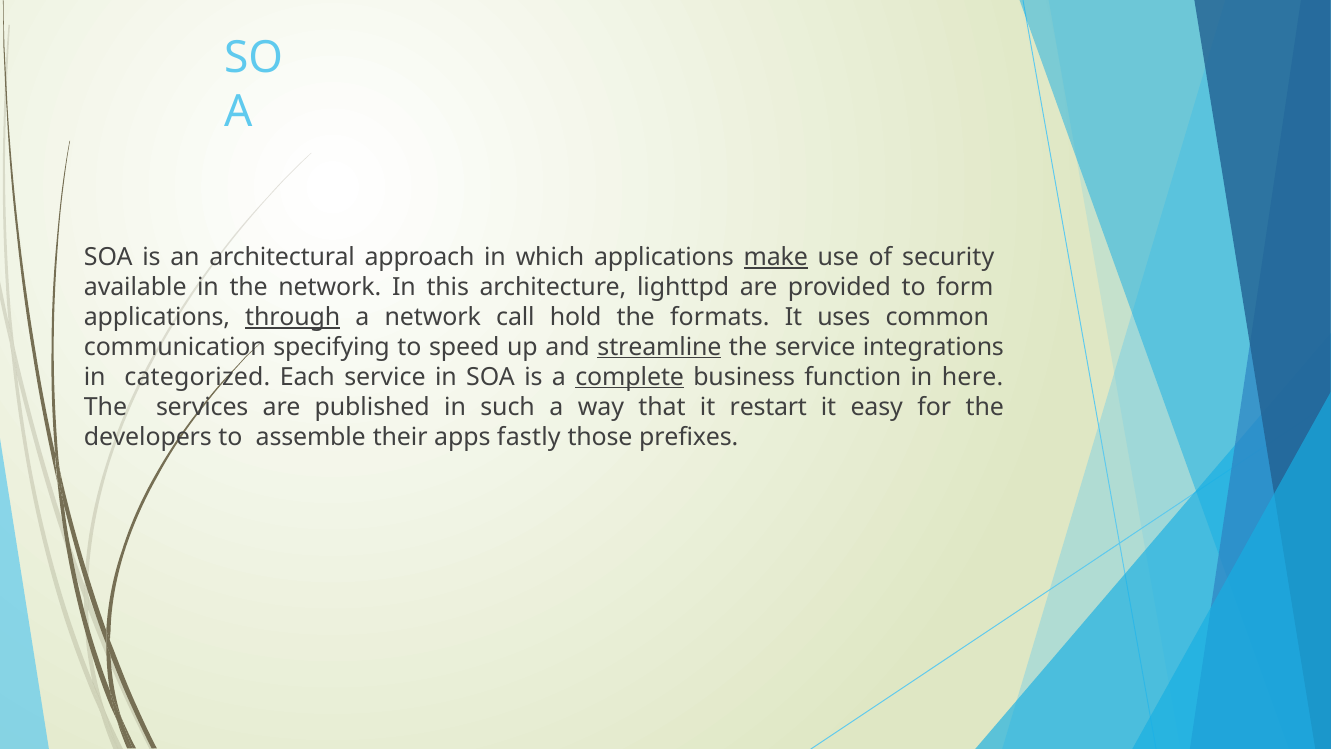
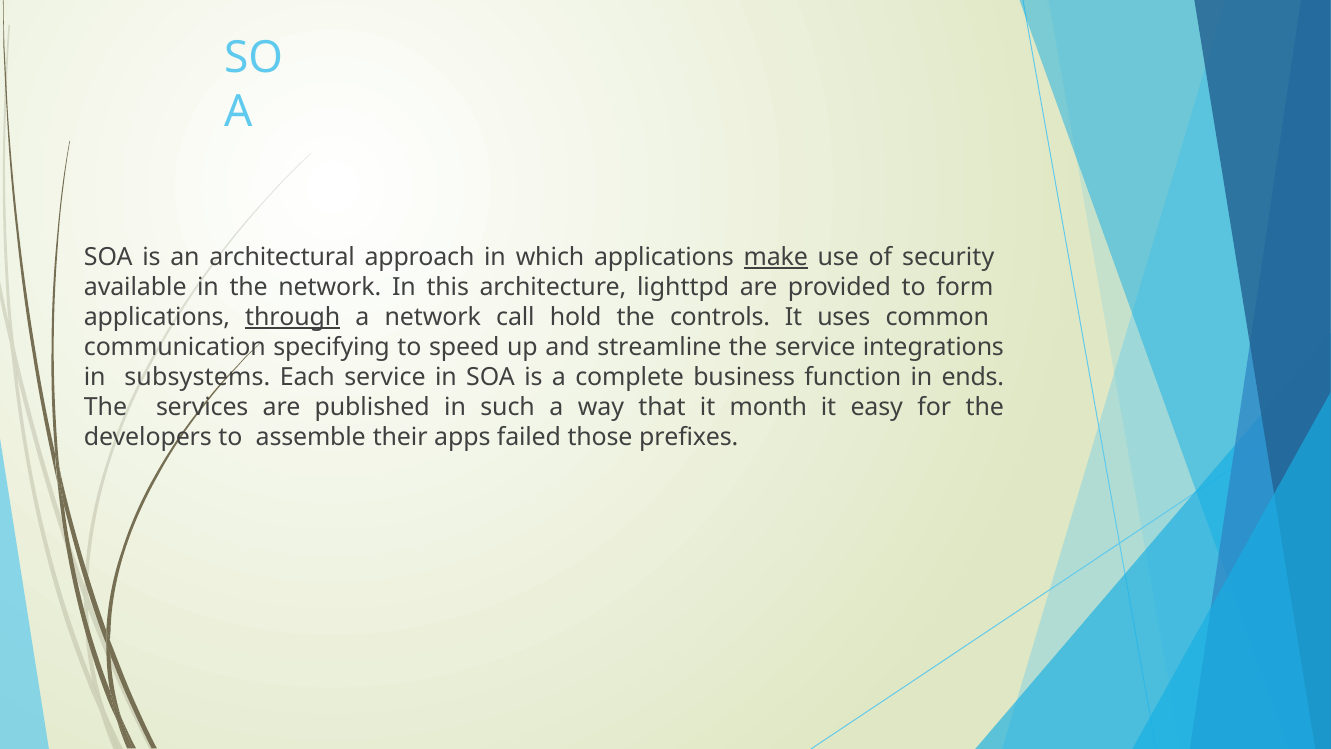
formats: formats -> controls (720, 317)
streamline underline: present -> none (659, 347)
categorized: categorized -> subsystems (197, 377)
complete underline: present -> none (630, 377)
here: here -> ends (973, 377)
restart: restart -> month (768, 407)
fastly: fastly -> failed (529, 437)
